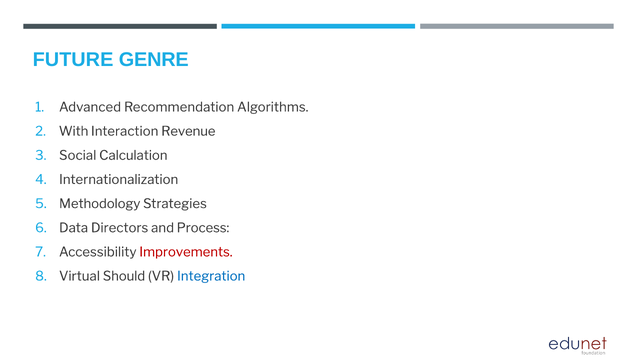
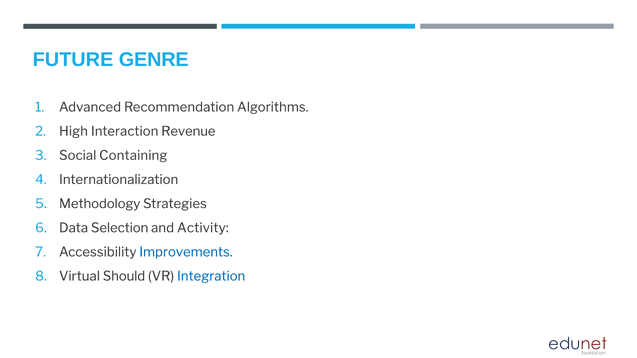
With: With -> High (73, 131)
Calculation: Calculation -> Containing (133, 156)
Directors: Directors -> Selection (120, 228)
Process: Process -> Activity (203, 228)
Improvements colour: red -> blue (186, 252)
